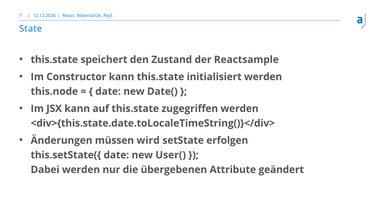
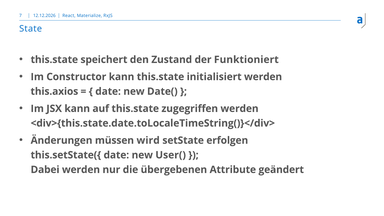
Reactsample: Reactsample -> Funktioniert (246, 60)
this.node: this.node -> this.axios (54, 91)
